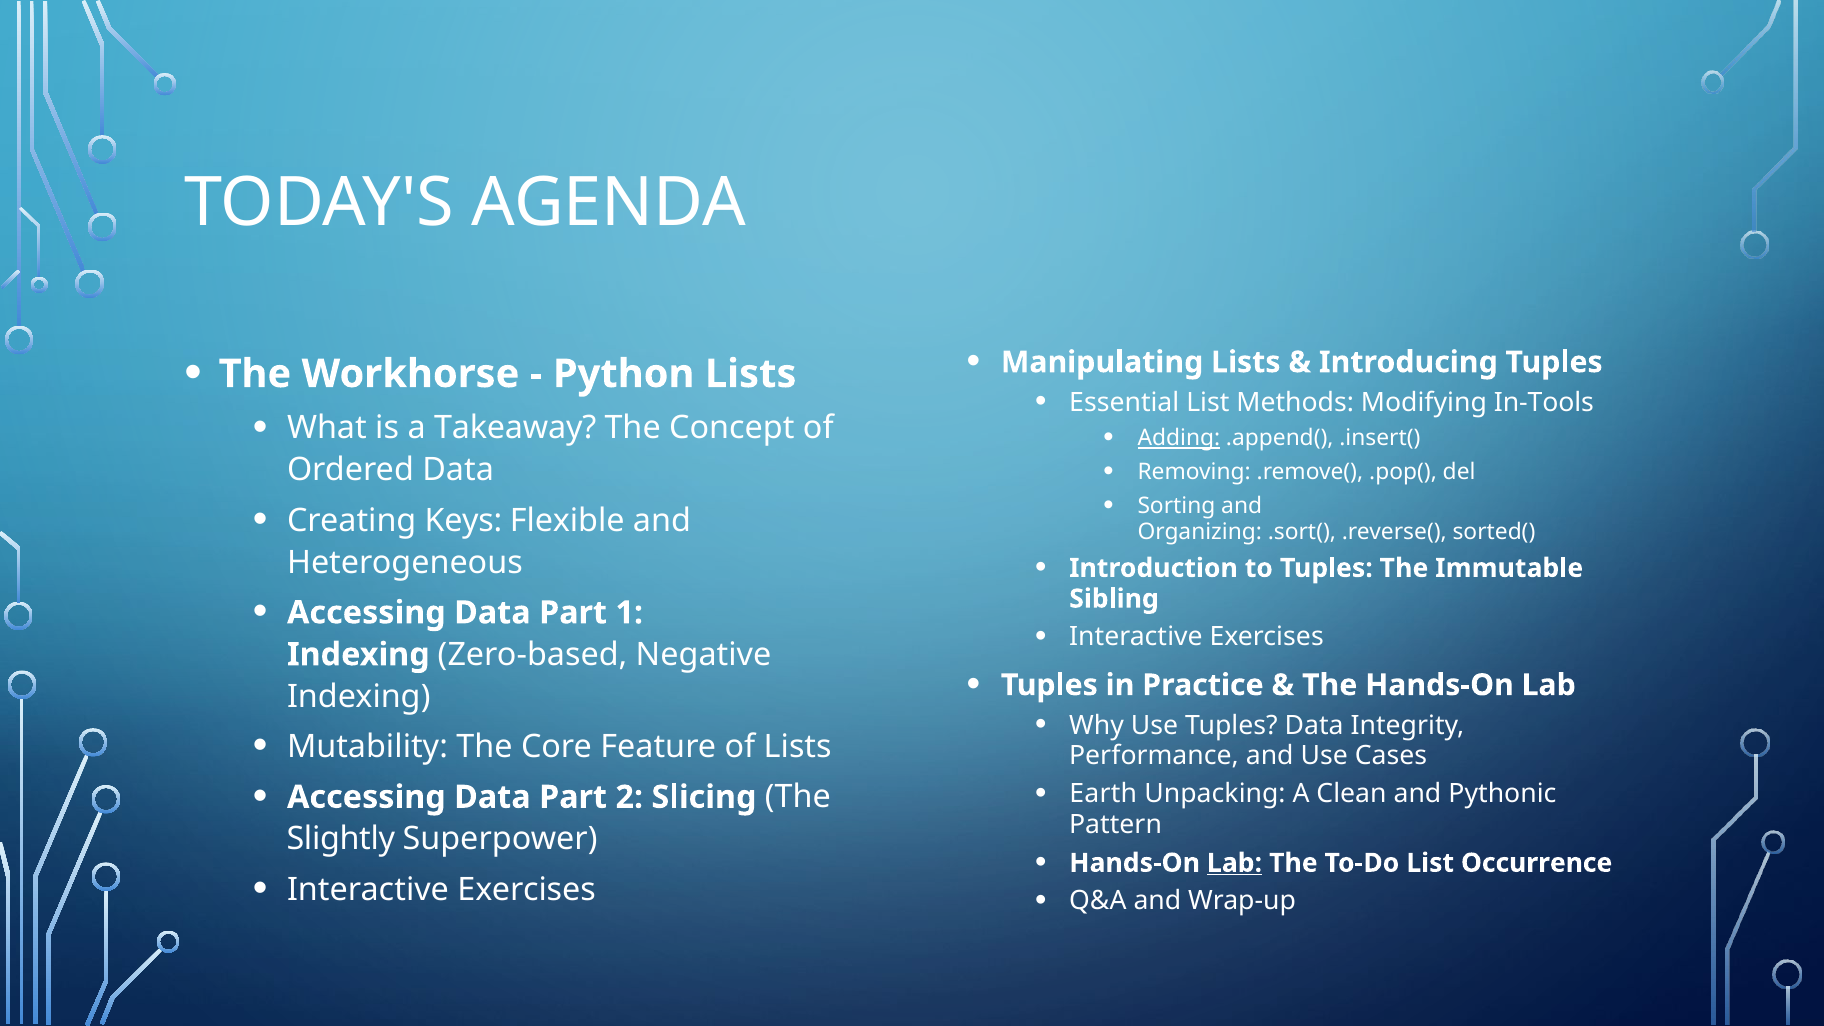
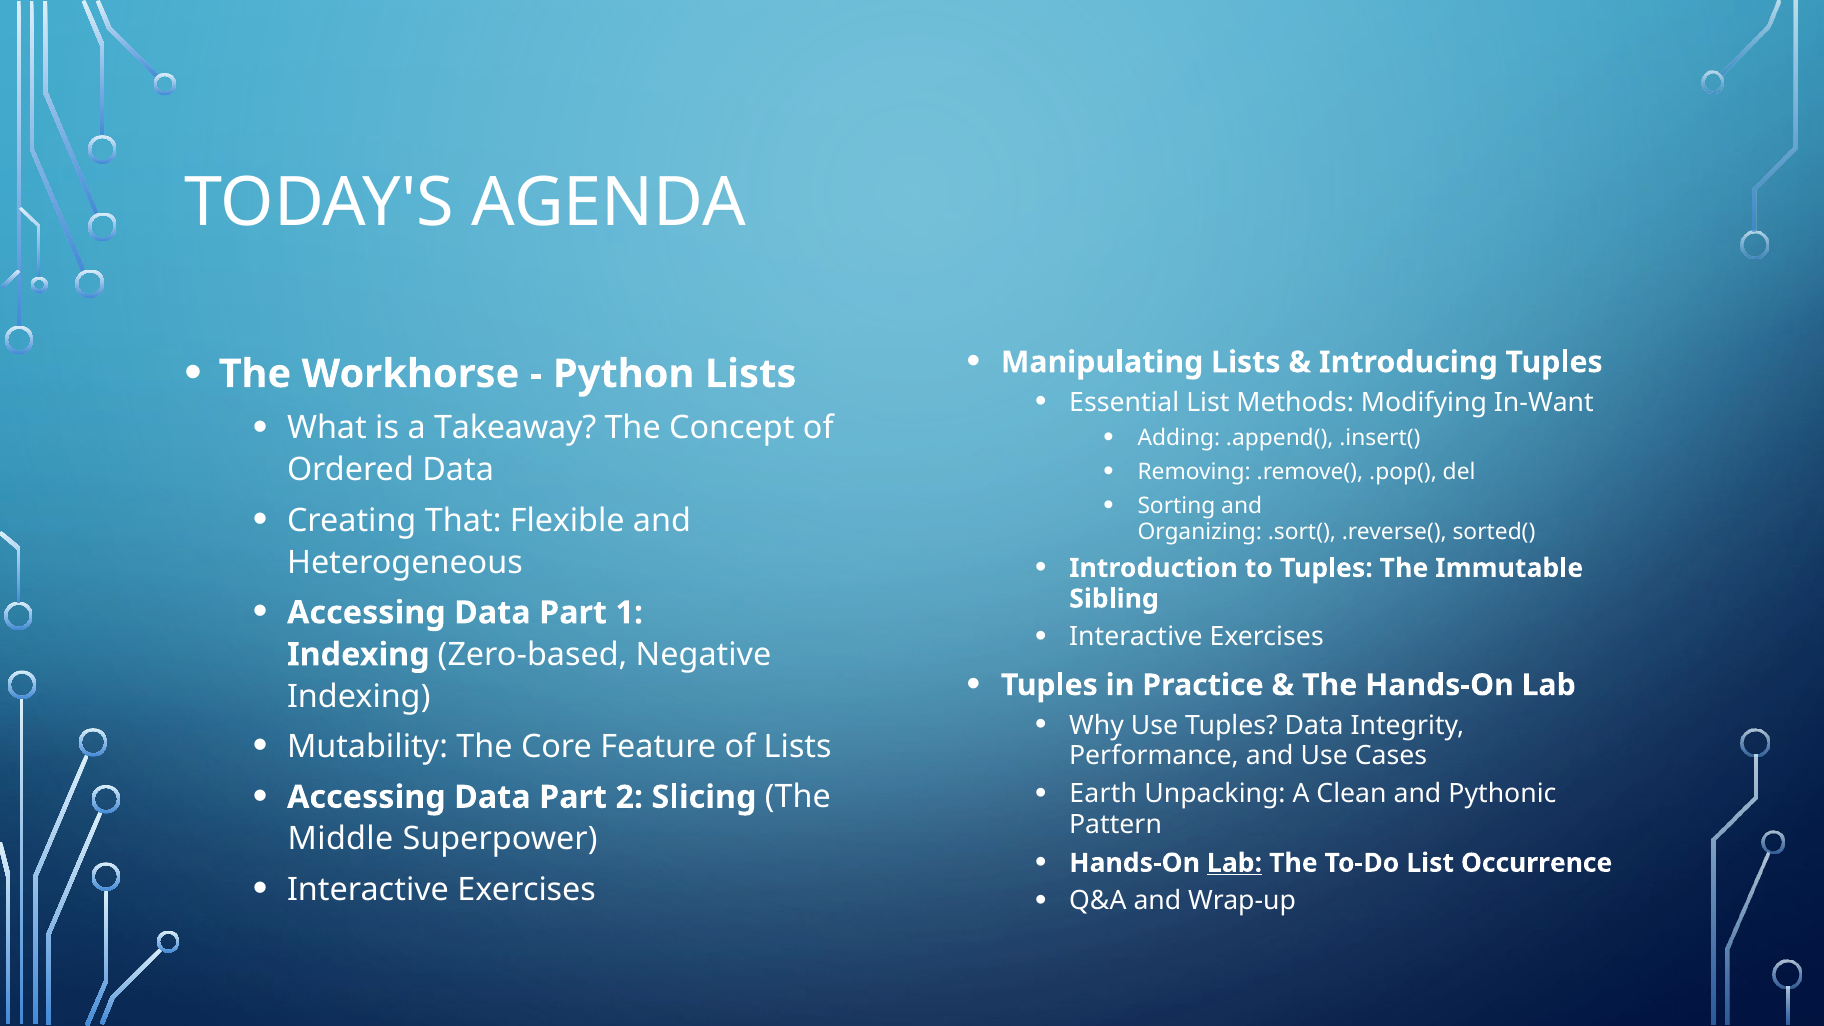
In-Tools: In-Tools -> In-Want (1544, 402)
Adding underline: present -> none (1179, 438)
Keys: Keys -> That (463, 521)
Slightly: Slightly -> Middle (340, 839)
